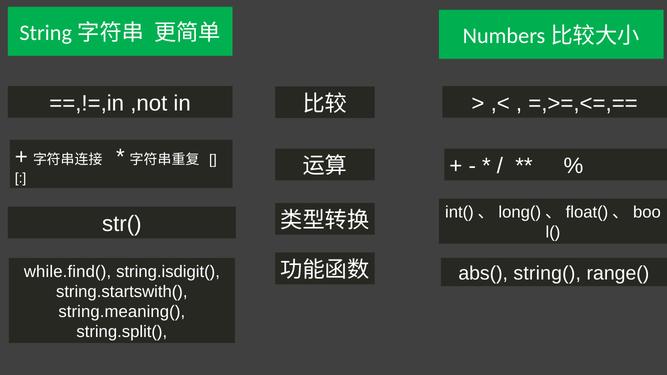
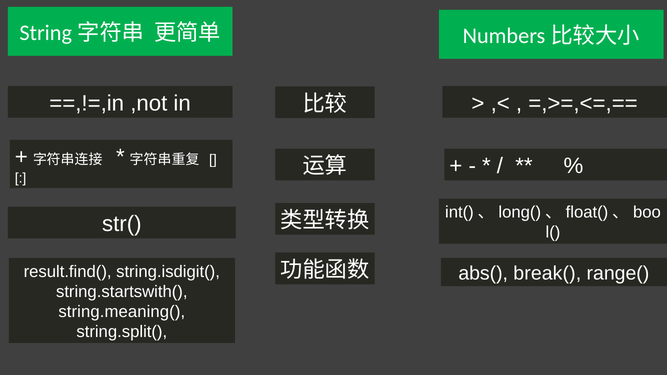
while.find(: while.find( -> result.find( (68, 272)
string(: string( -> break( (547, 273)
